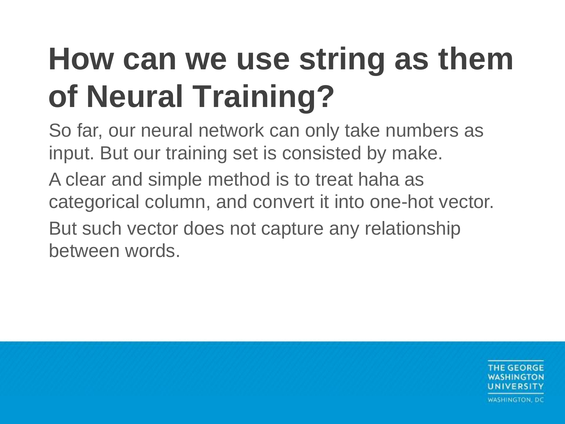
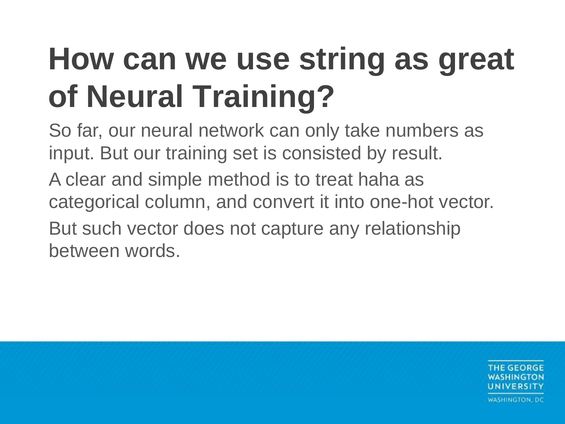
them: them -> great (476, 59)
make: make -> result (418, 153)
